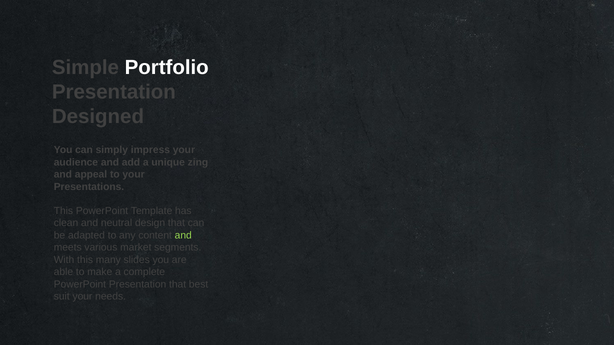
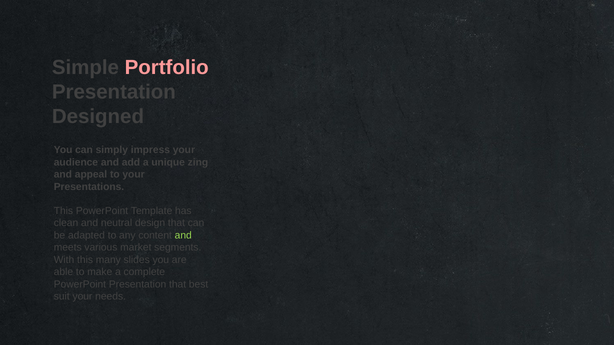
Portfolio colour: white -> pink (167, 67)
